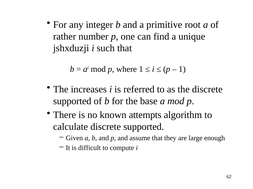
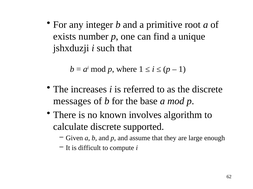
rather: rather -> exists (65, 37)
supported: supported -> messages (72, 102)
attempts: attempts -> involves (145, 115)
